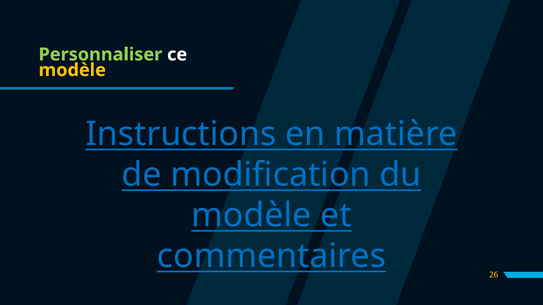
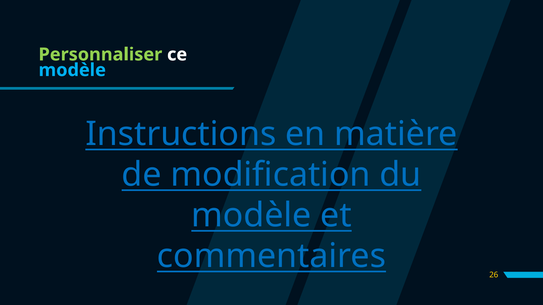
modèle colour: yellow -> light blue (72, 70)
